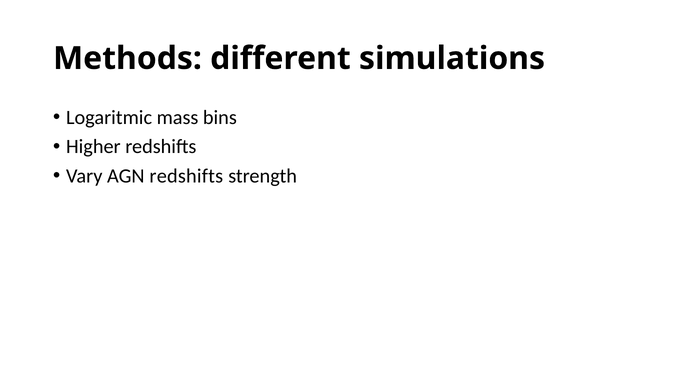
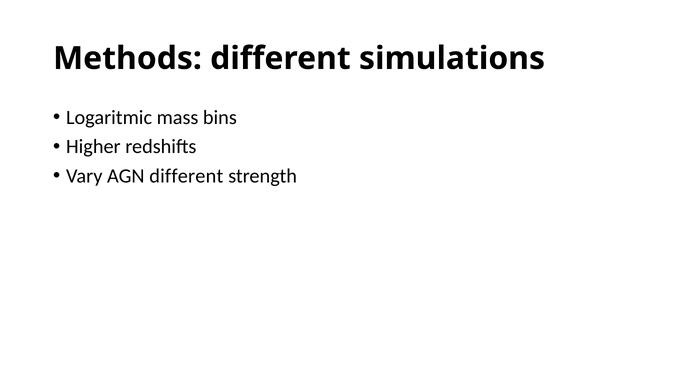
AGN redshifts: redshifts -> different (186, 176)
